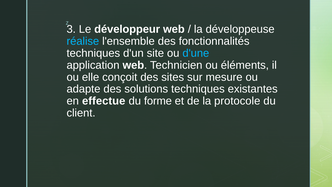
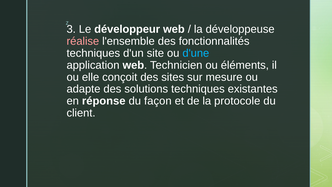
réalise colour: light blue -> pink (83, 41)
effectue: effectue -> réponse (104, 101)
forme: forme -> façon (158, 101)
